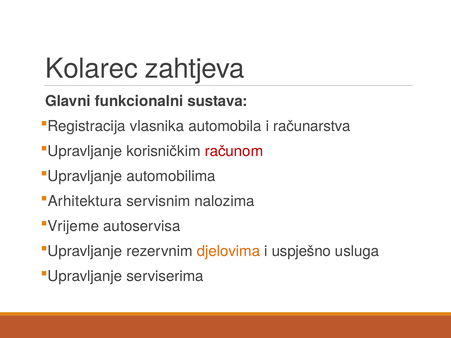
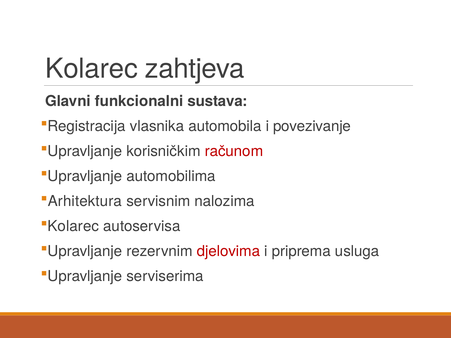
računarstva: računarstva -> povezivanje (312, 126)
Vrijeme: Vrijeme -> Kolarec (73, 226)
djelovima colour: orange -> red (229, 251)
uspješno: uspješno -> priprema (301, 251)
